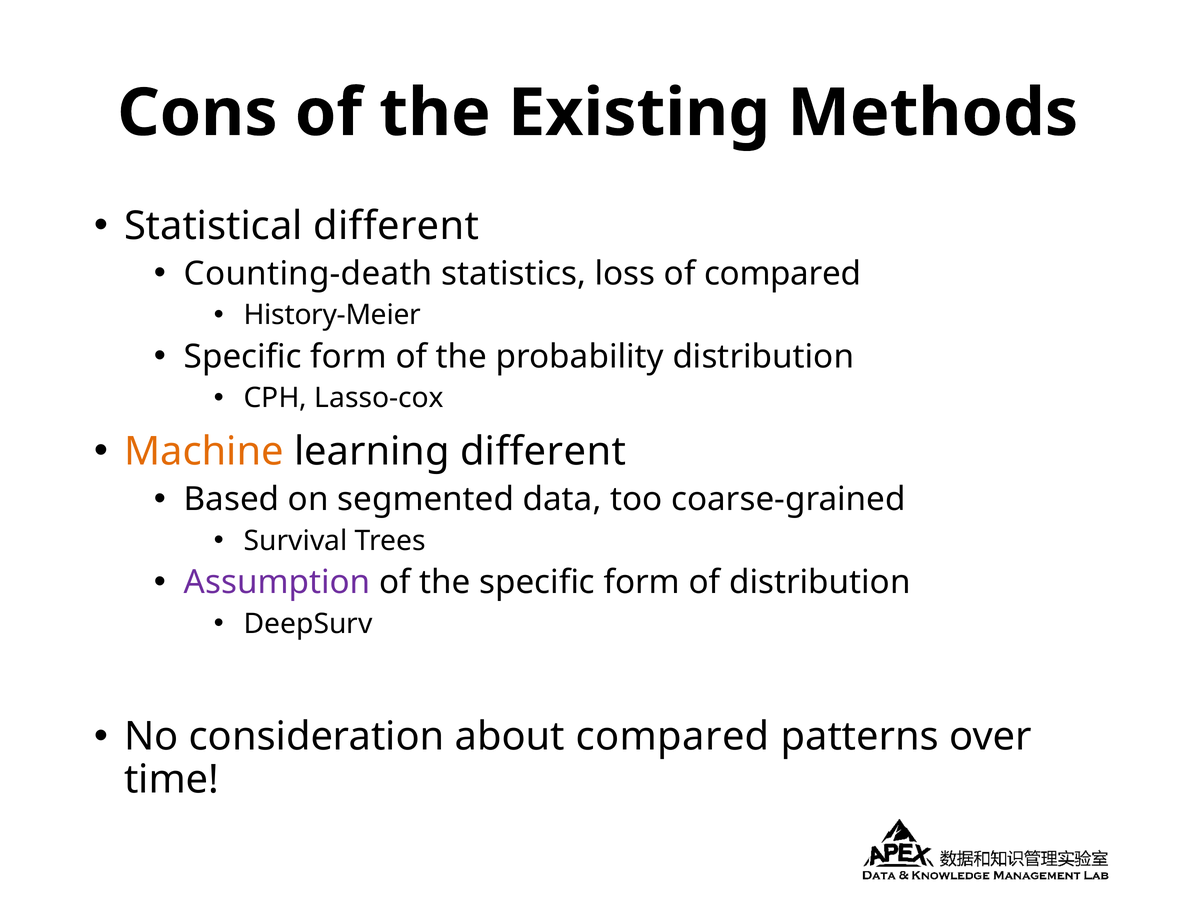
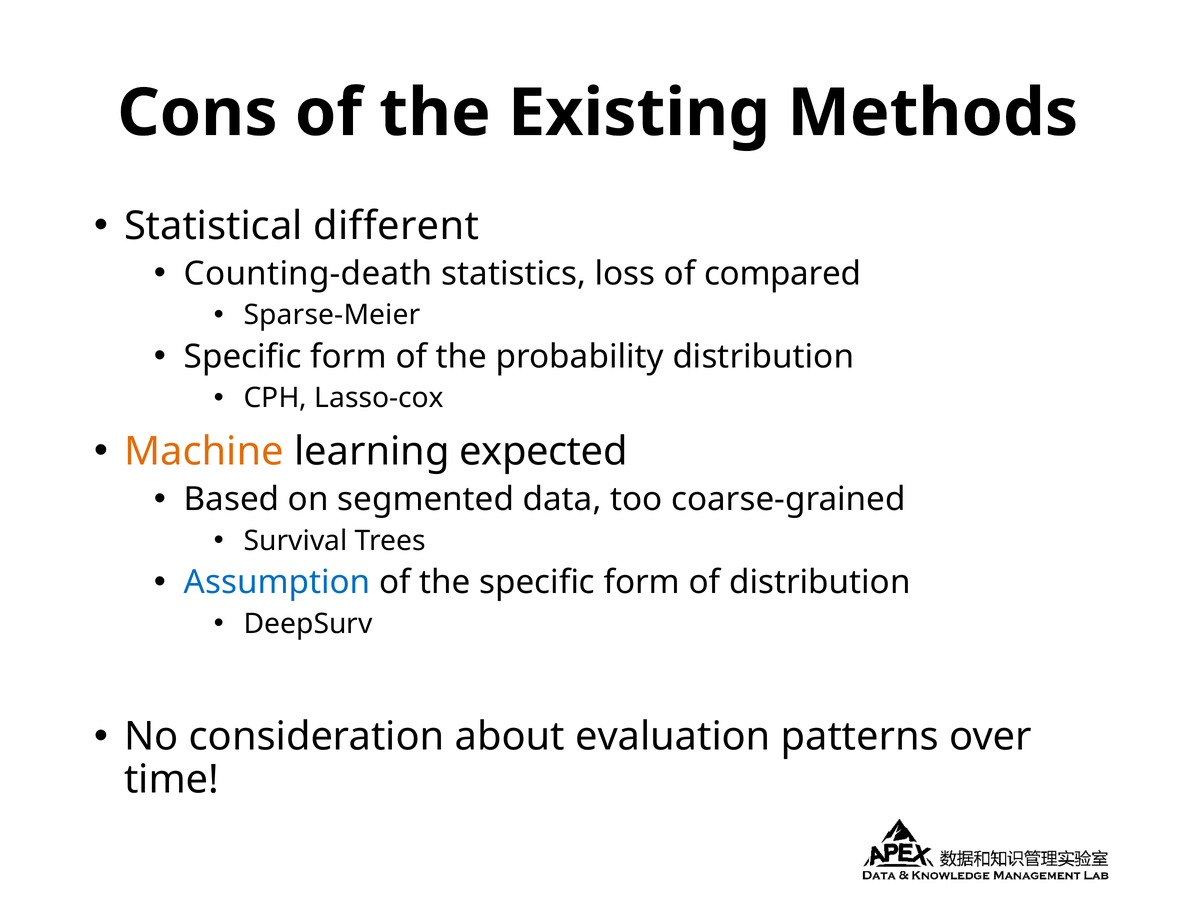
History-Meier: History-Meier -> Sparse-Meier (332, 315)
learning different: different -> expected (543, 451)
Assumption colour: purple -> blue (277, 582)
about compared: compared -> evaluation (673, 737)
